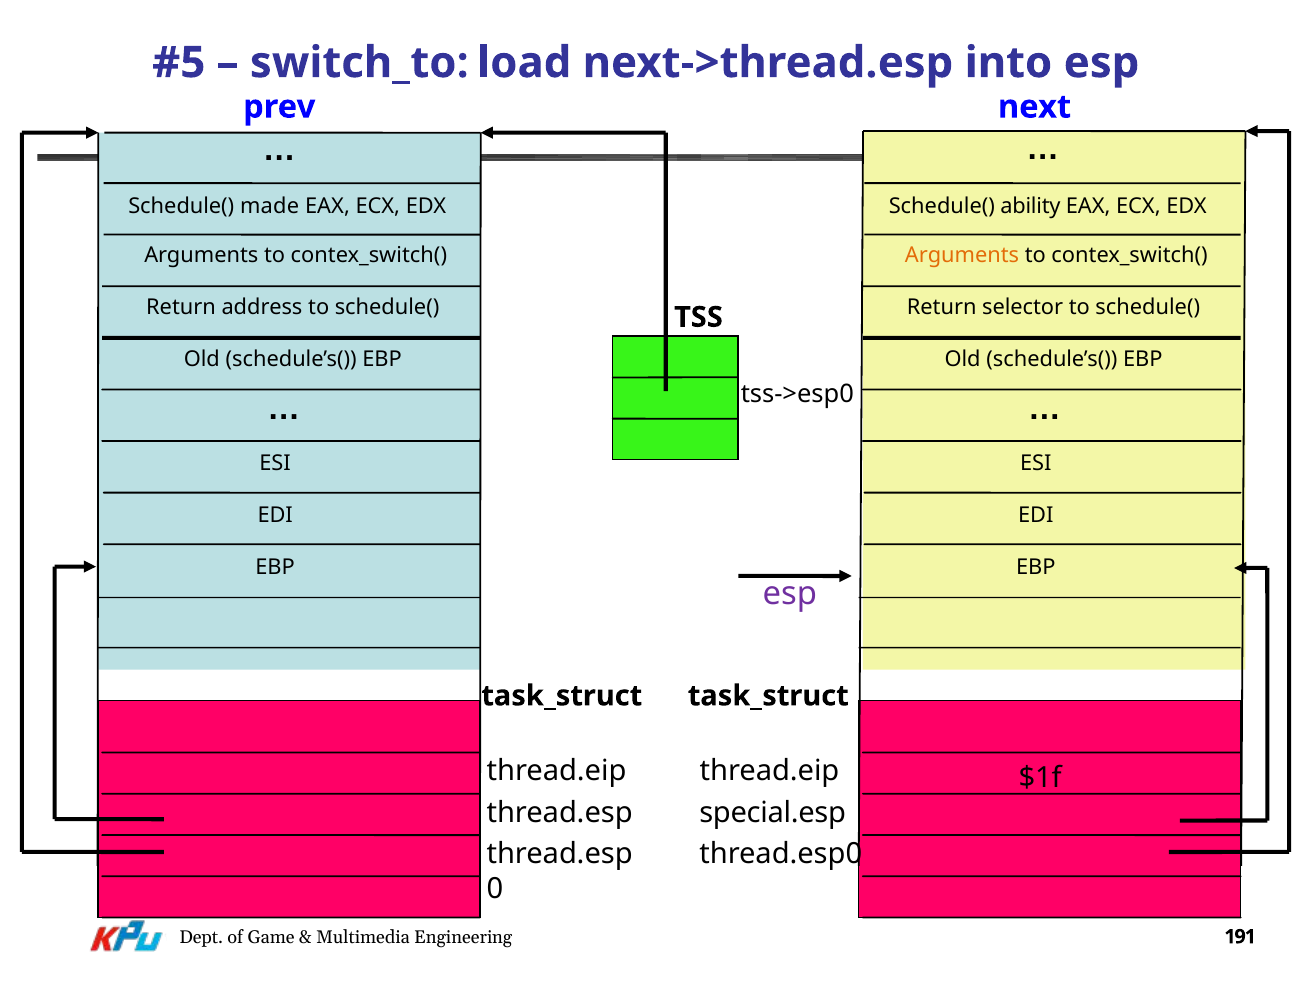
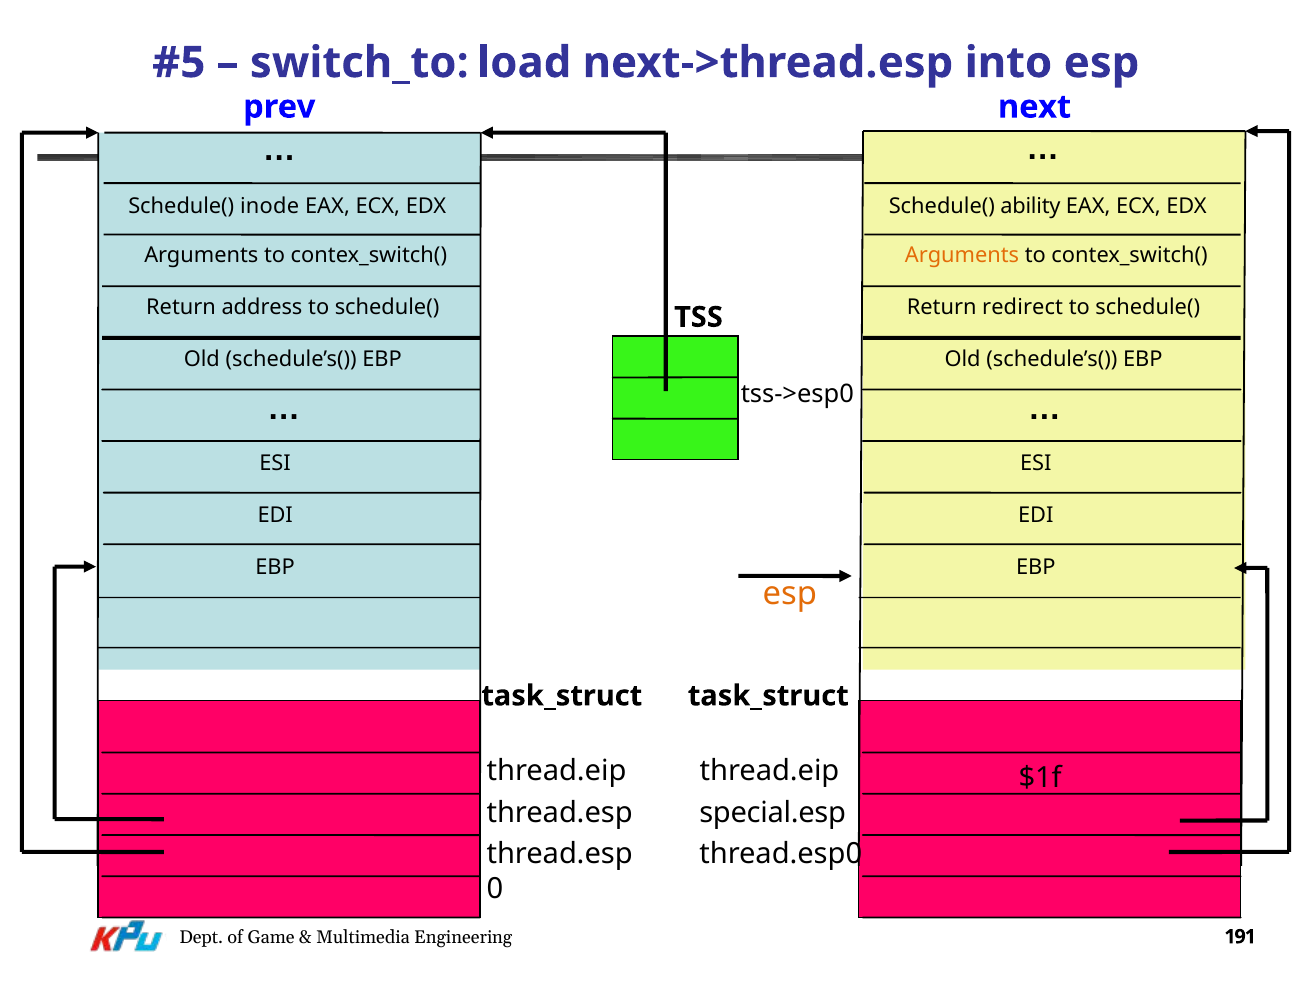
made: made -> inode (270, 206)
selector: selector -> redirect (1023, 307)
esp colour: purple -> orange (790, 594)
